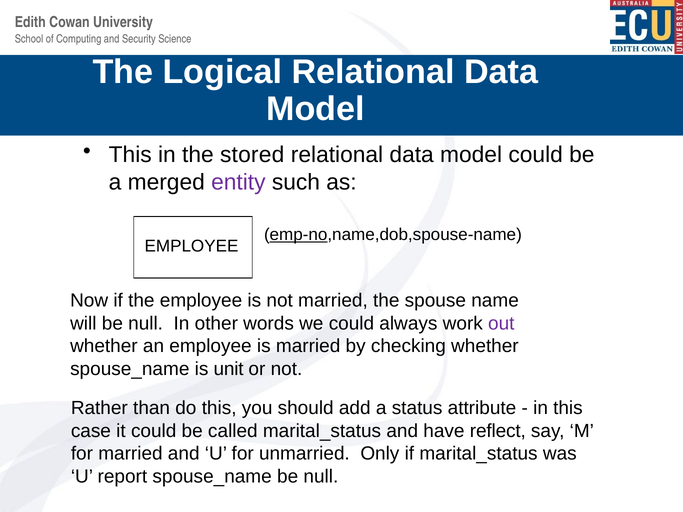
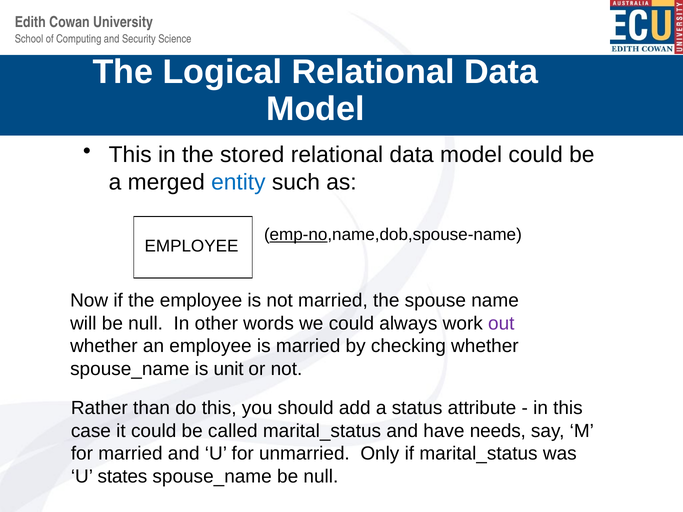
entity colour: purple -> blue (238, 182)
reflect: reflect -> needs (498, 431)
report: report -> states (122, 477)
